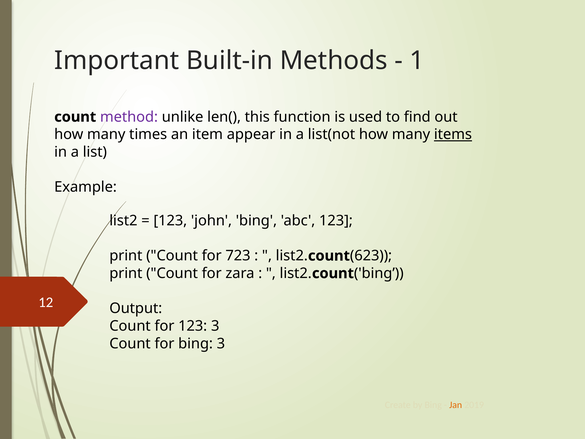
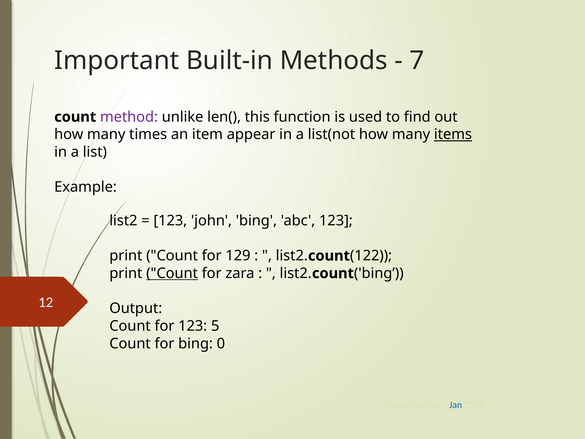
1: 1 -> 7 (417, 61)
723: 723 -> 129 (238, 256)
623: 623 -> 122 (371, 256)
Count underline: none -> present (172, 273)
123 3: 3 -> 5 (215, 326)
bing 3: 3 -> 0 (221, 343)
Jan colour: orange -> blue (456, 405)
